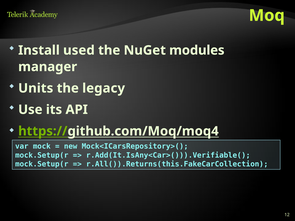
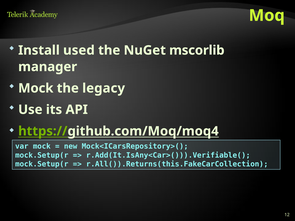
modules: modules -> mscorlib (197, 50)
Units: Units -> Mock (36, 88)
